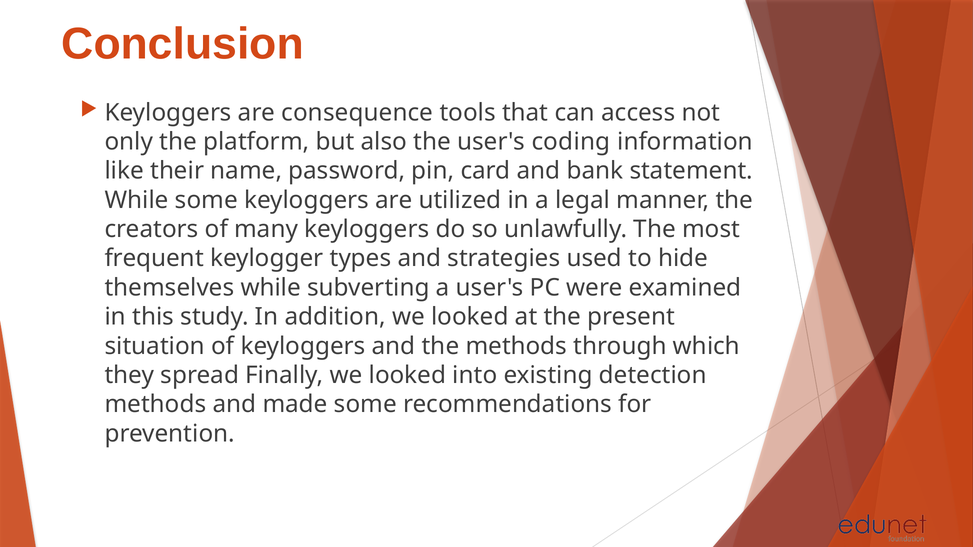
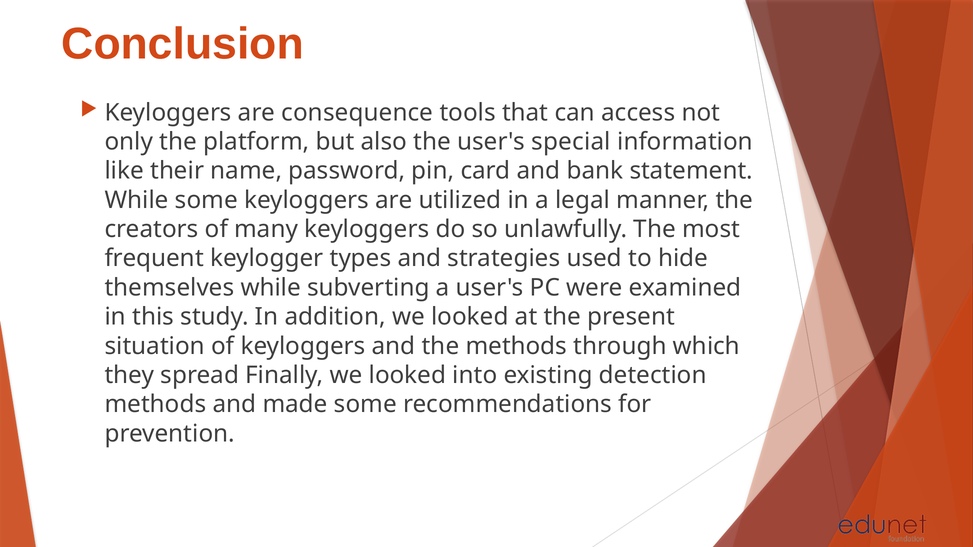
coding: coding -> special (571, 142)
